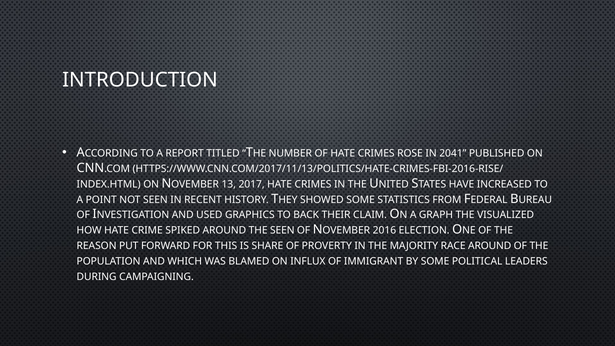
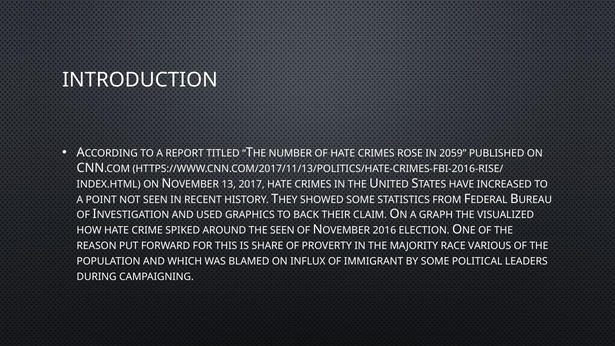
2041: 2041 -> 2059 (453, 154)
RACE AROUND: AROUND -> VARIOUS (490, 246)
